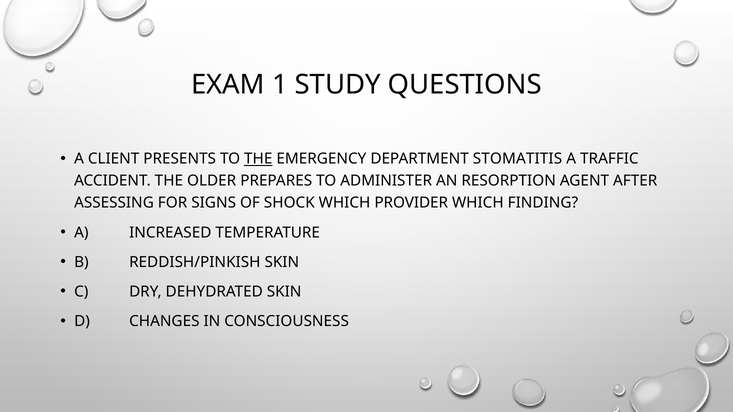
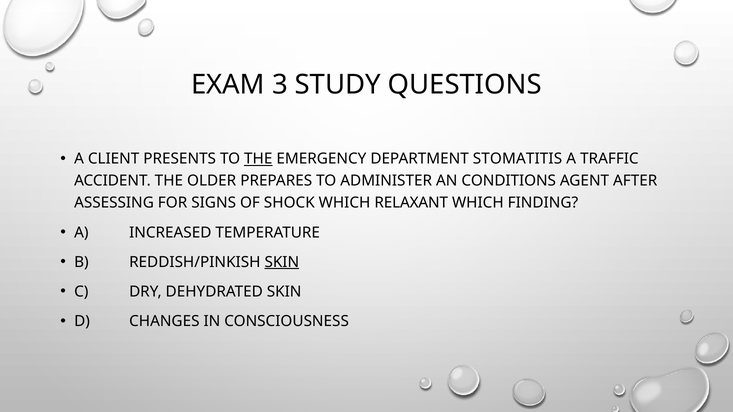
1: 1 -> 3 (280, 85)
RESORPTION: RESORPTION -> CONDITIONS (509, 181)
PROVIDER: PROVIDER -> RELAXANT (411, 203)
SKIN underline: none -> present (282, 262)
